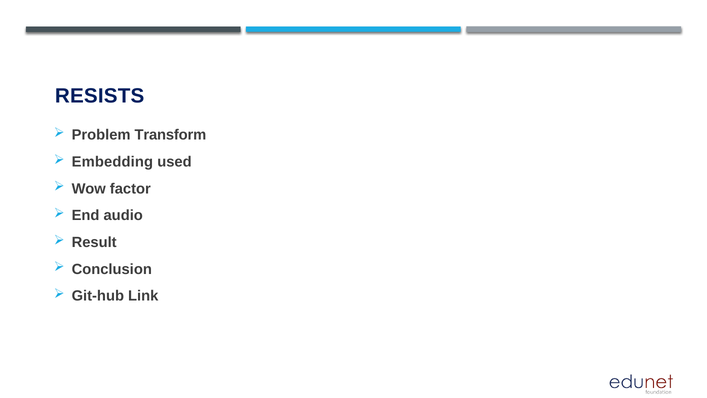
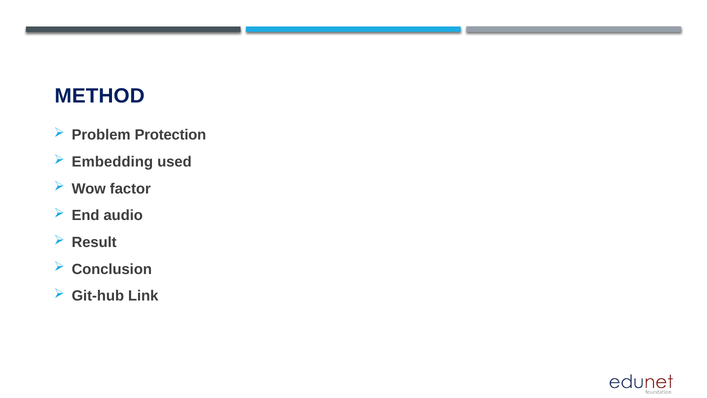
RESISTS: RESISTS -> METHOD (100, 96)
Transform: Transform -> Protection (170, 135)
